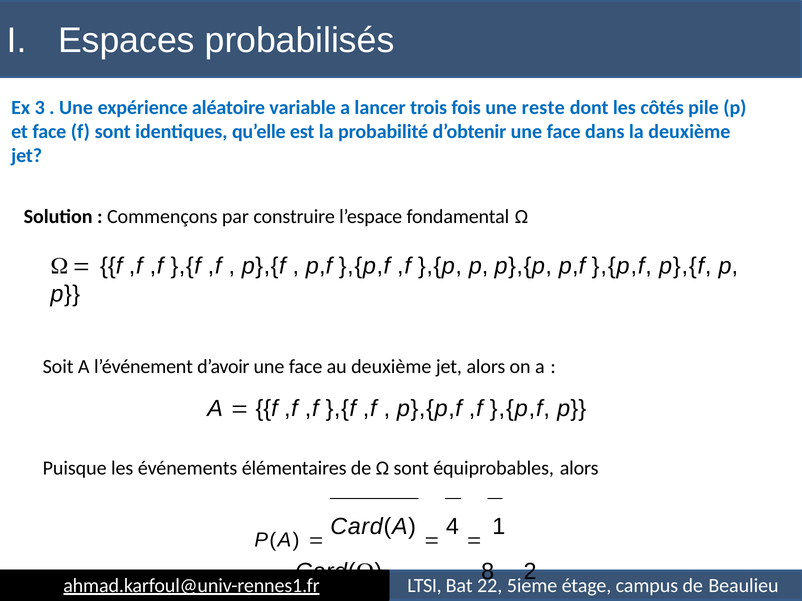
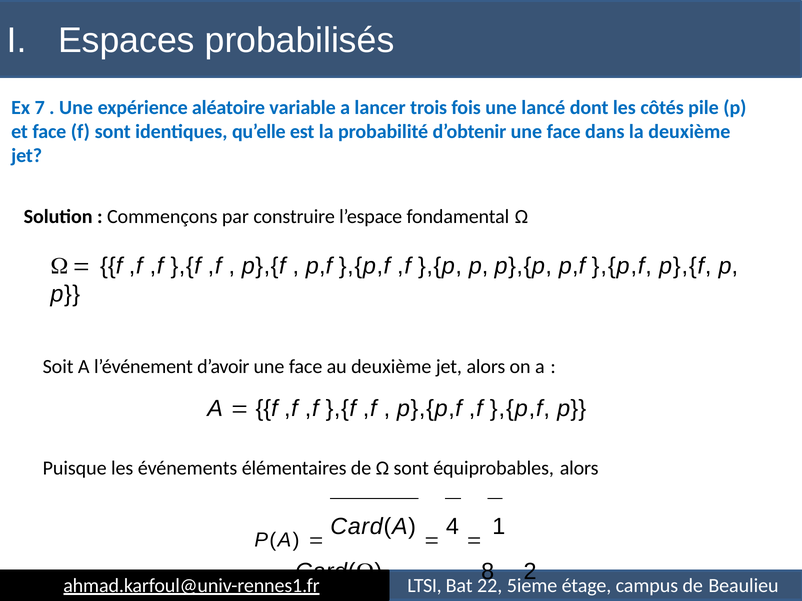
3: 3 -> 7 (40, 108)
reste: reste -> lancé (543, 108)
